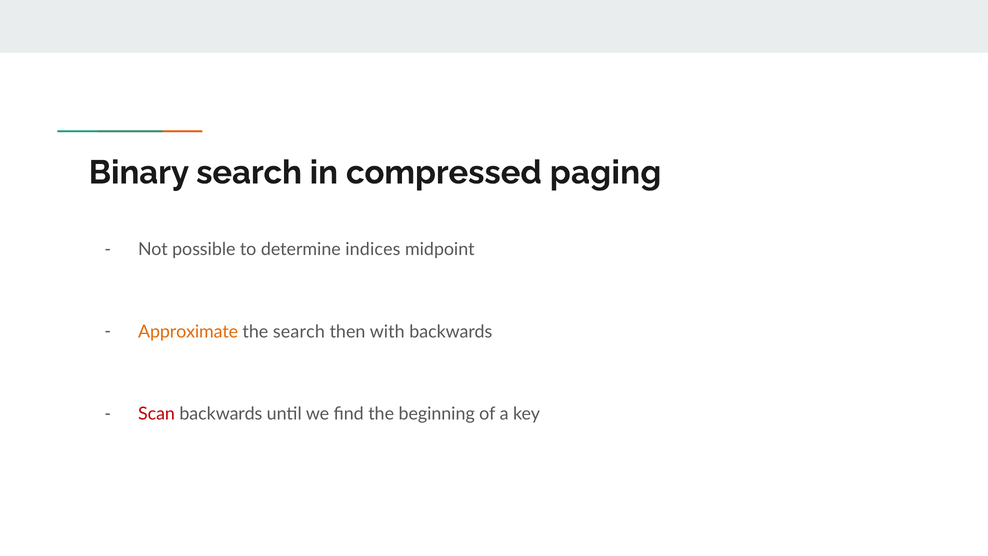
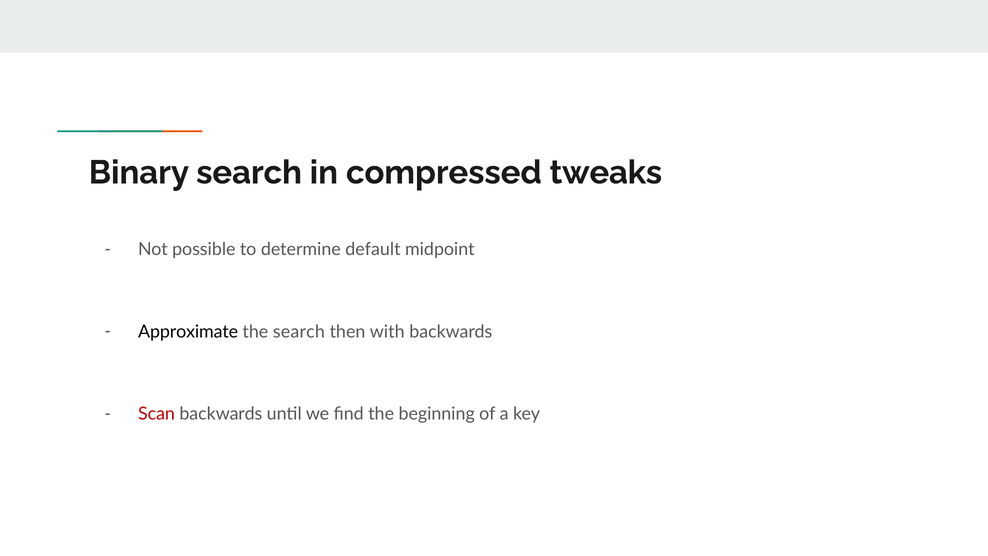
paging: paging -> tweaks (606, 172)
indices: indices -> default (373, 249)
Approximate colour: orange -> black (188, 332)
